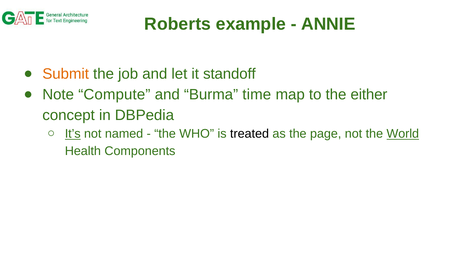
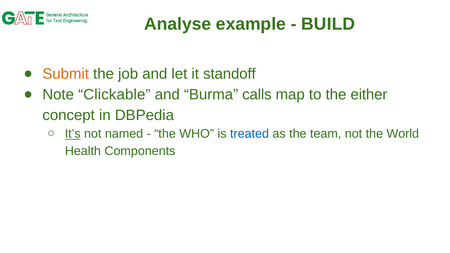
Roberts: Roberts -> Analyse (178, 24)
ANNIE: ANNIE -> BUILD (328, 24)
Compute: Compute -> Clickable (114, 95)
time: time -> calls (257, 95)
treated colour: black -> blue (250, 134)
page: page -> team (326, 134)
World underline: present -> none (403, 134)
